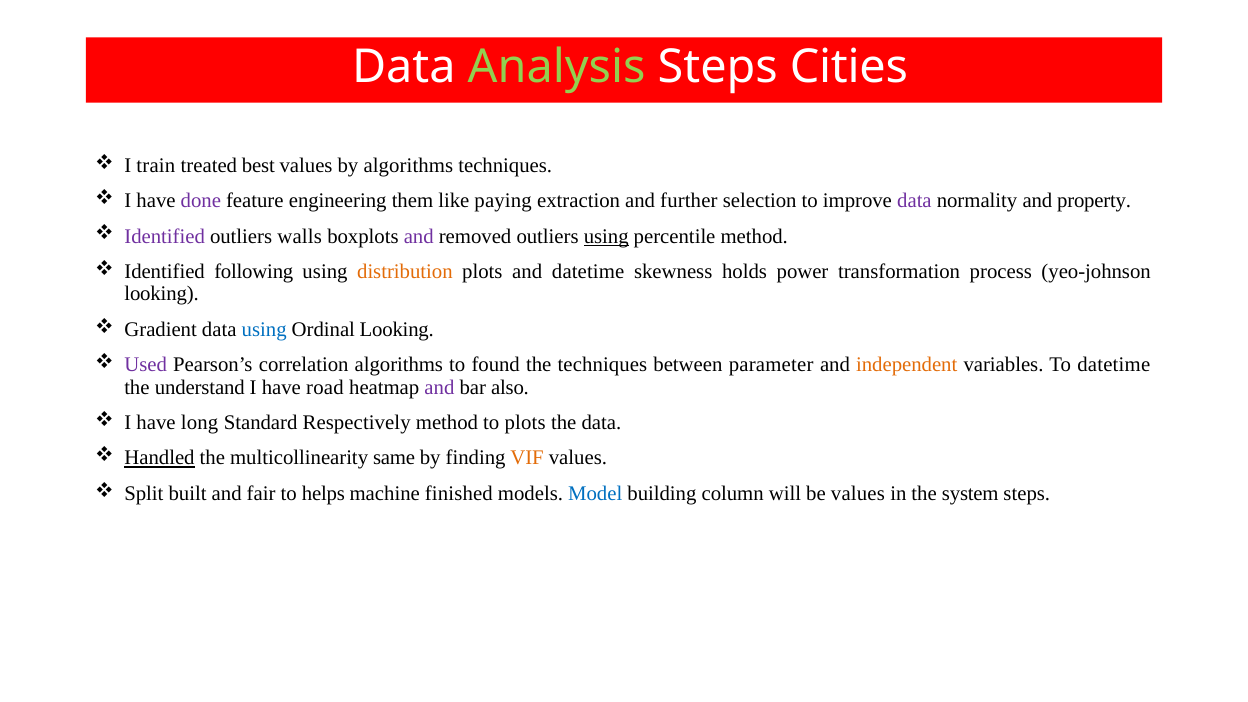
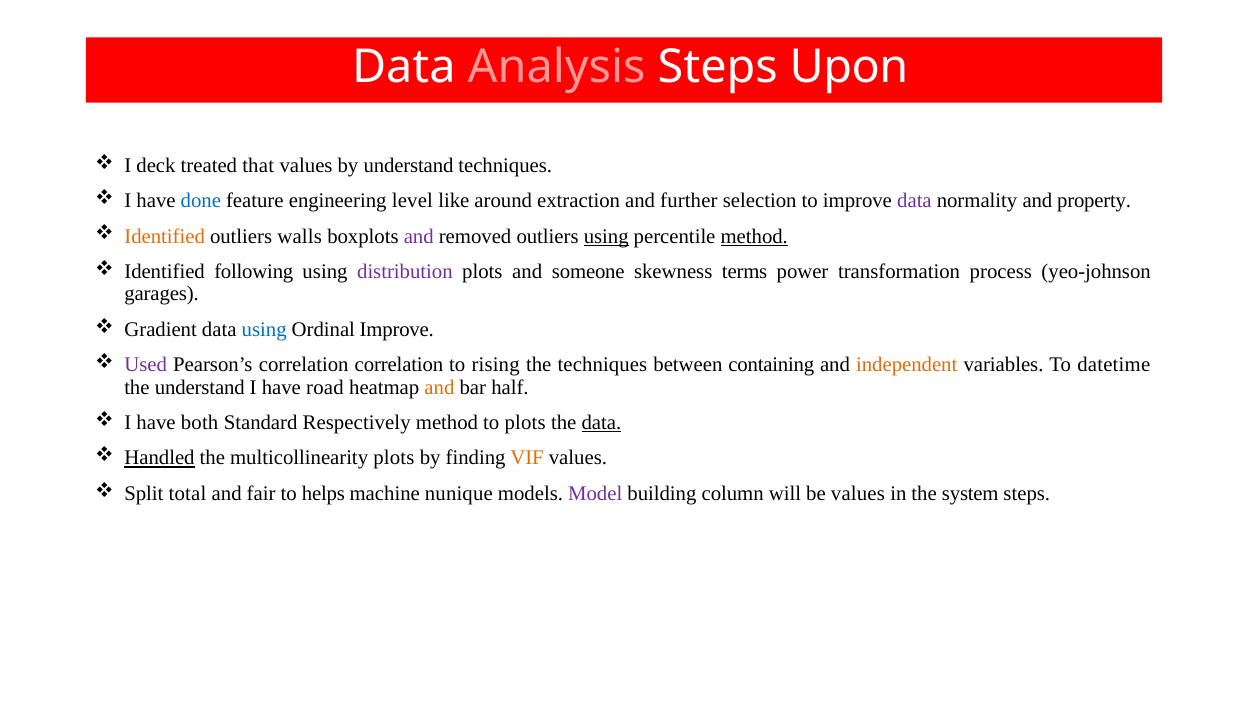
Analysis colour: light green -> pink (557, 67)
Cities: Cities -> Upon (849, 67)
train: train -> deck (156, 165)
best: best -> that (258, 165)
by algorithms: algorithms -> understand (408, 165)
done colour: purple -> blue (201, 201)
them: them -> level (412, 201)
paying: paying -> around (503, 201)
Identified colour: purple -> orange (165, 236)
method underline: none -> present (754, 236)
distribution colour: orange -> purple (405, 272)
and datetime: datetime -> someone (588, 272)
holds: holds -> terms (745, 272)
looking: looking -> garages (162, 294)
Ordinal Looking: Looking -> Improve (397, 329)
correlation algorithms: algorithms -> correlation (399, 365)
found: found -> rising (496, 365)
parameter: parameter -> containing (771, 365)
and colour: purple -> orange (439, 387)
also: also -> half (510, 387)
long: long -> both (200, 423)
data underline: none -> present (601, 423)
multicollinearity same: same -> plots (394, 458)
built: built -> total (187, 493)
finished: finished -> nunique (459, 493)
Model colour: blue -> purple (595, 493)
